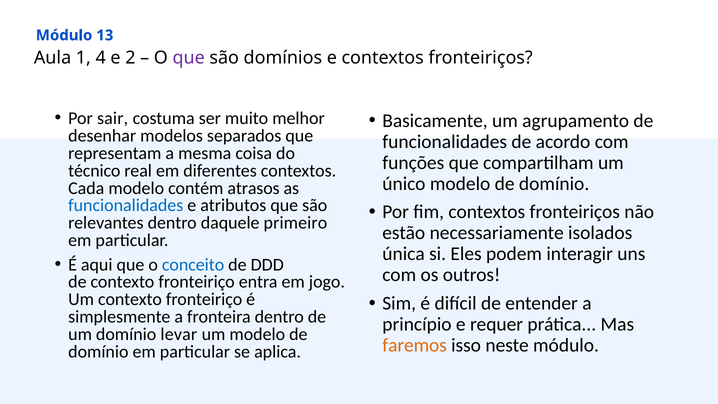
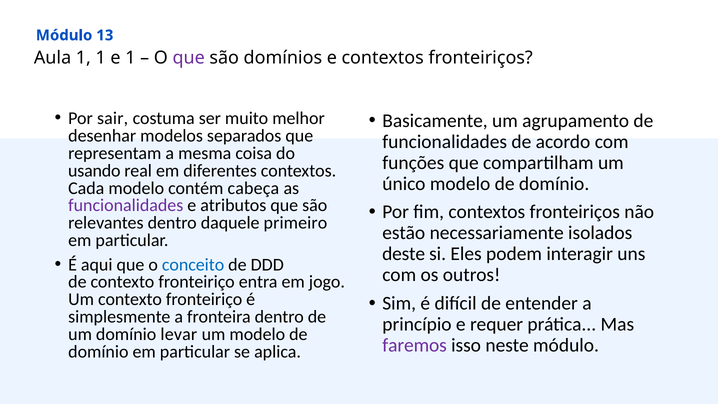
1 4: 4 -> 1 (101, 58)
e 2: 2 -> 1 (130, 58)
técnico: técnico -> usando (94, 171)
atrasos: atrasos -> cabeça (253, 188)
funcionalidades colour: blue -> purple (126, 205)
única: única -> deste (404, 254)
faremos colour: orange -> purple (415, 345)
